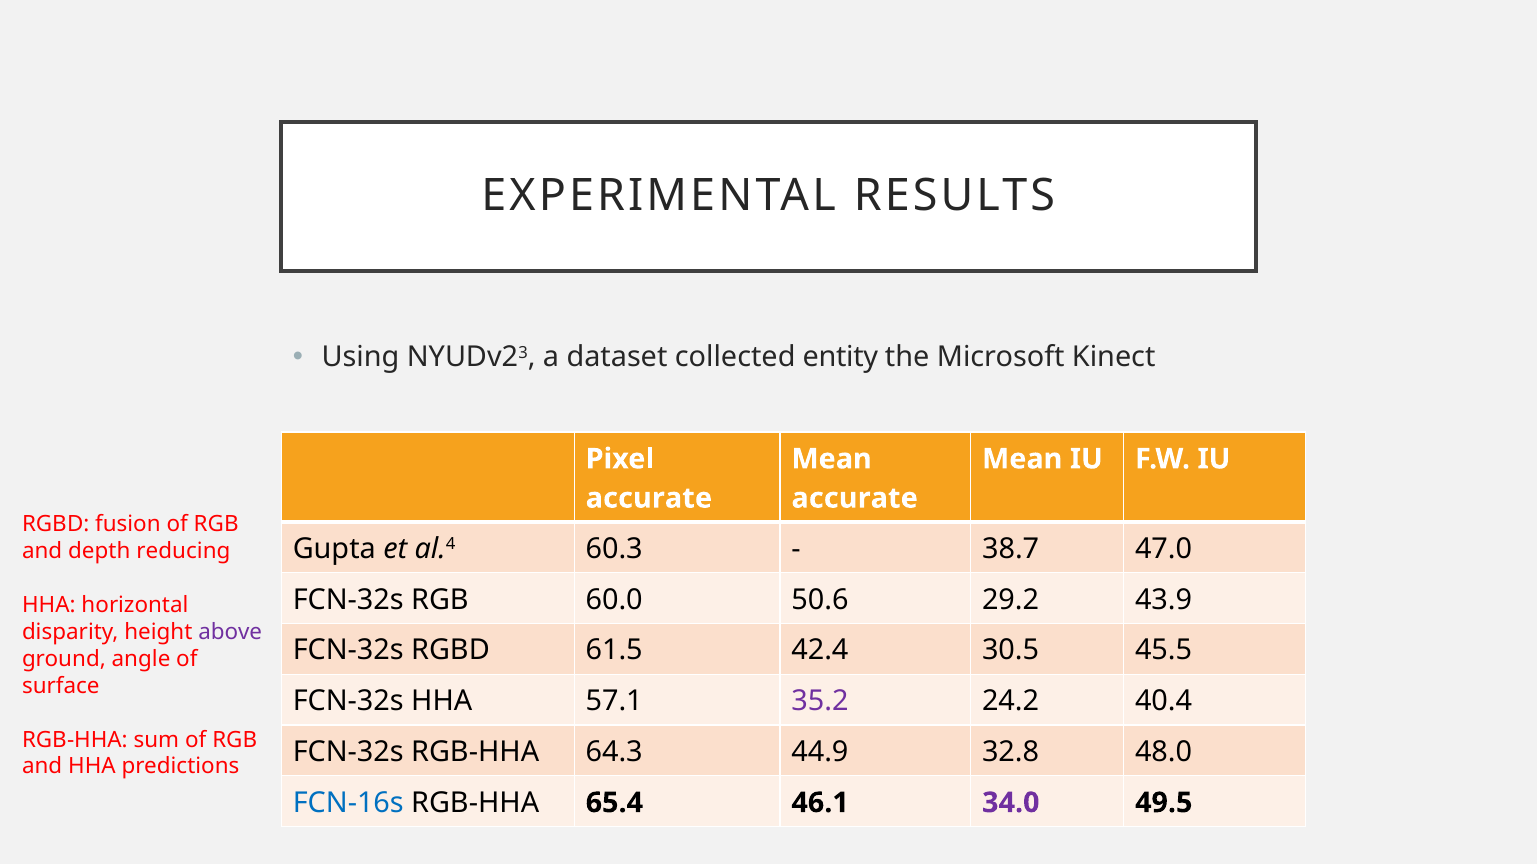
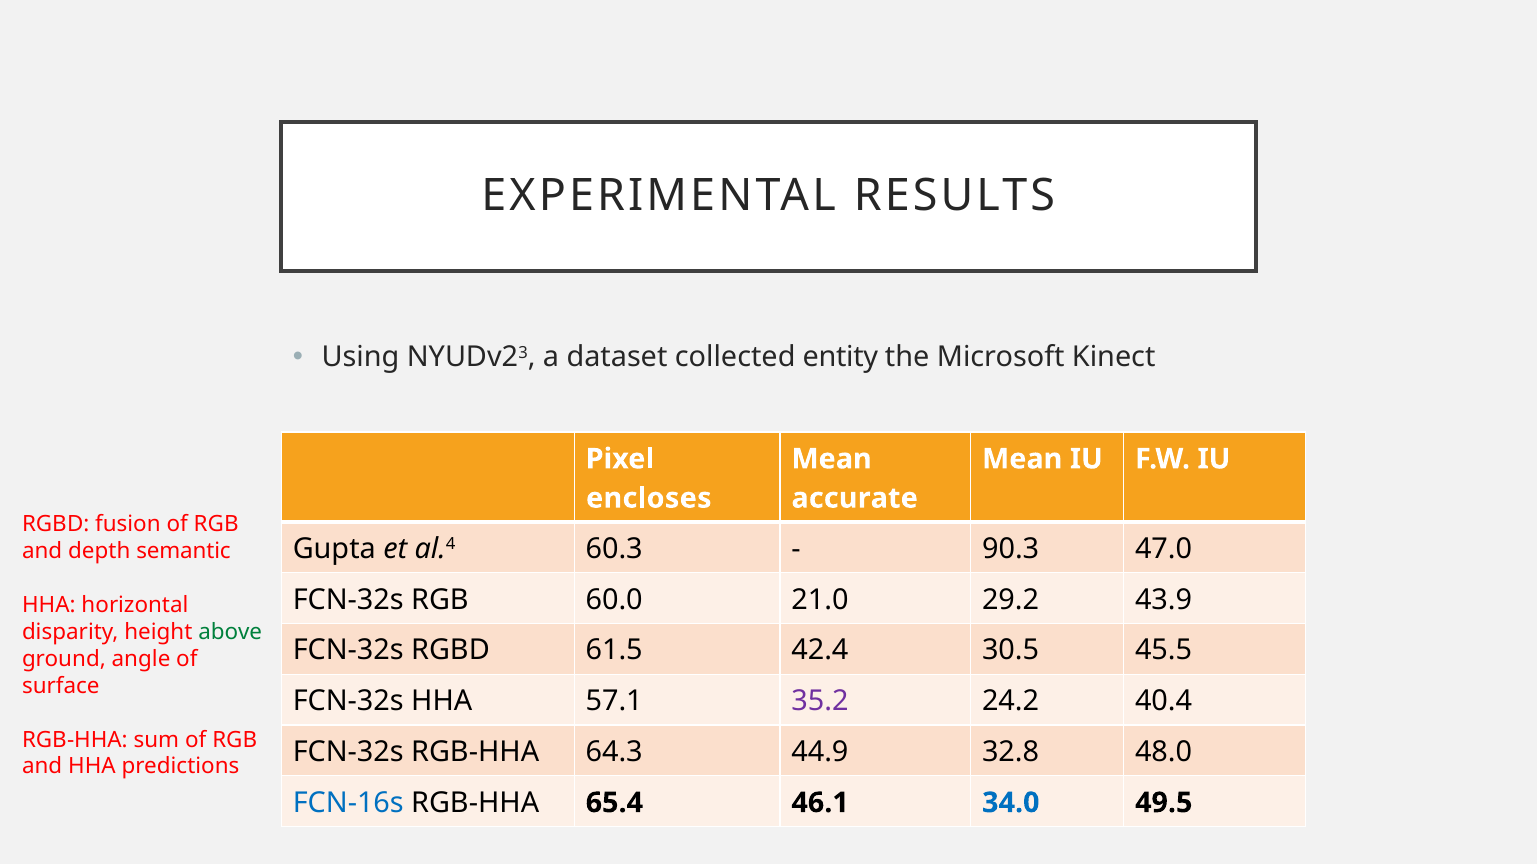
accurate: accurate -> encloses (649, 498)
38.7: 38.7 -> 90.3 (1011, 549)
reducing: reducing -> semantic (184, 552)
50.6: 50.6 -> 21.0 (820, 600)
above colour: purple -> green (230, 633)
34.0 colour: purple -> blue (1011, 803)
